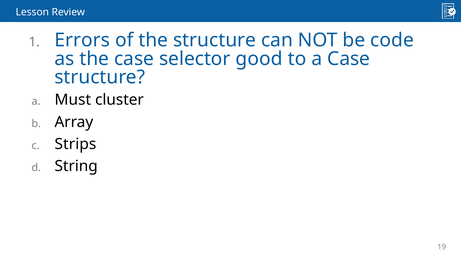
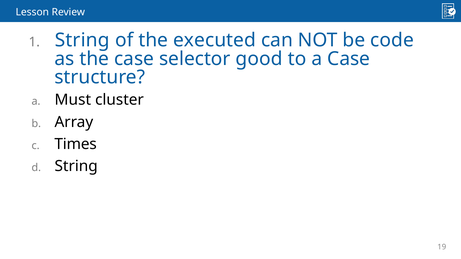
Errors: Errors -> String (82, 40)
the structure: structure -> executed (215, 40)
Strips: Strips -> Times (76, 144)
